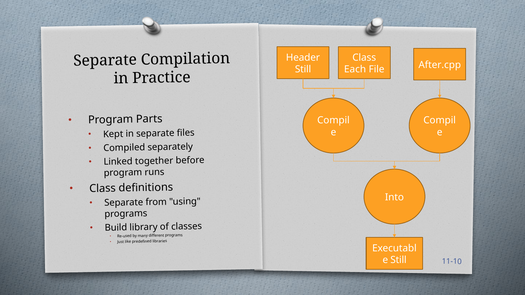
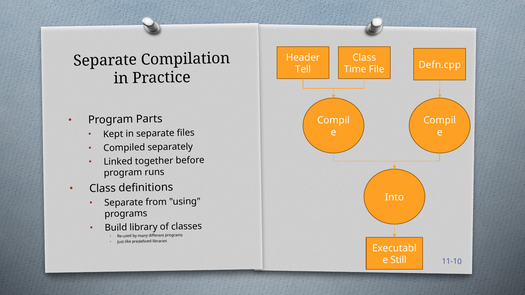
Still: Still -> Tell (303, 69)
Each: Each -> Time (355, 69)
After.cpp: After.cpp -> Defn.cpp (440, 65)
